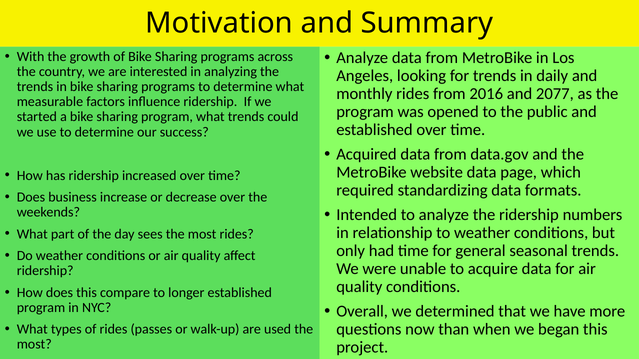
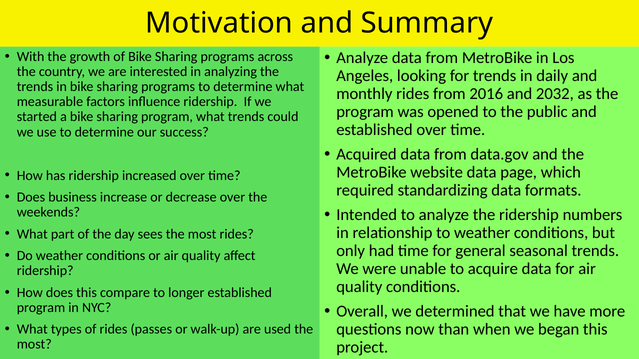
2077: 2077 -> 2032 (555, 94)
